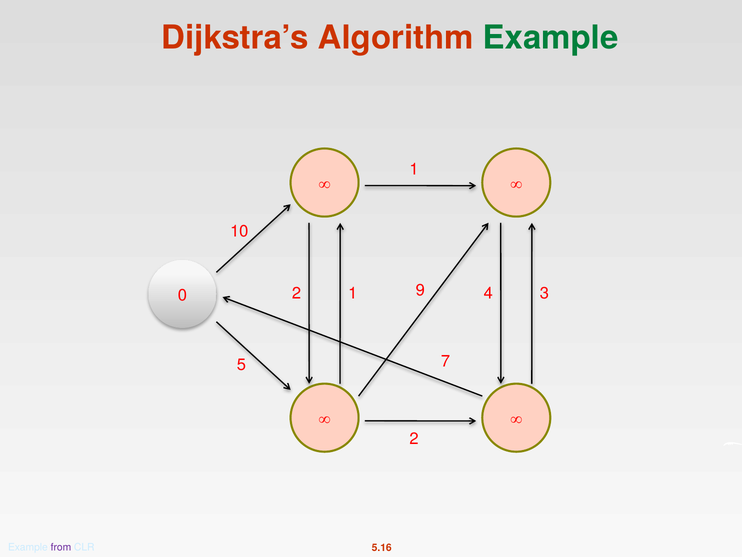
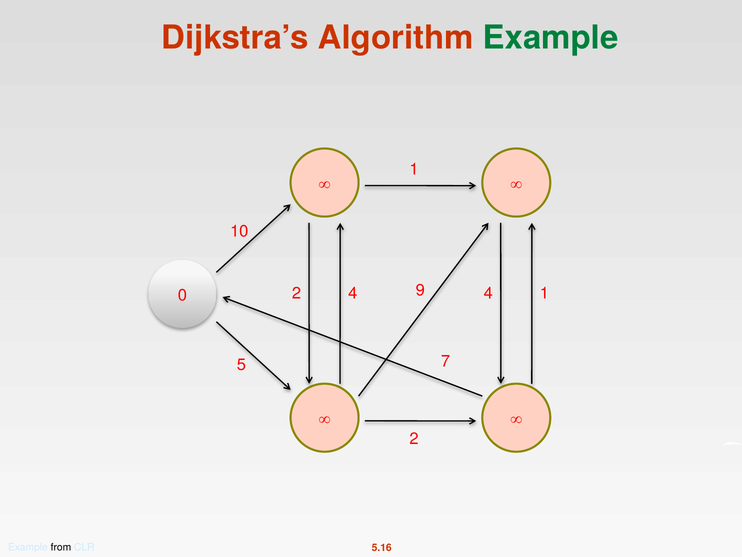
1: 1 -> 4 (353, 293)
4 3: 3 -> 1 (544, 293)
from colour: purple -> black (61, 547)
